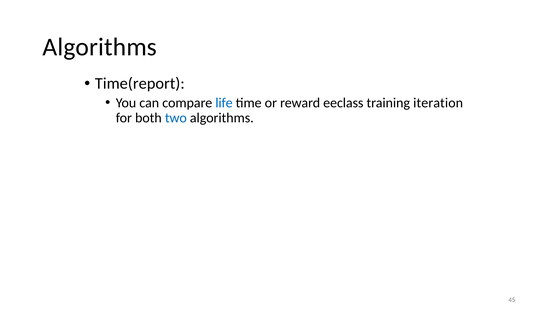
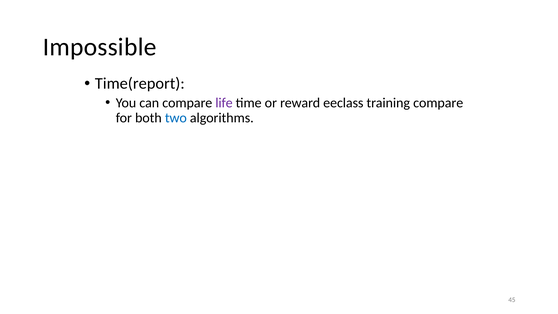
Algorithms: Algorithms -> Impossible (100, 47)
life colour: blue -> purple (224, 103)
training iteration: iteration -> compare (438, 103)
